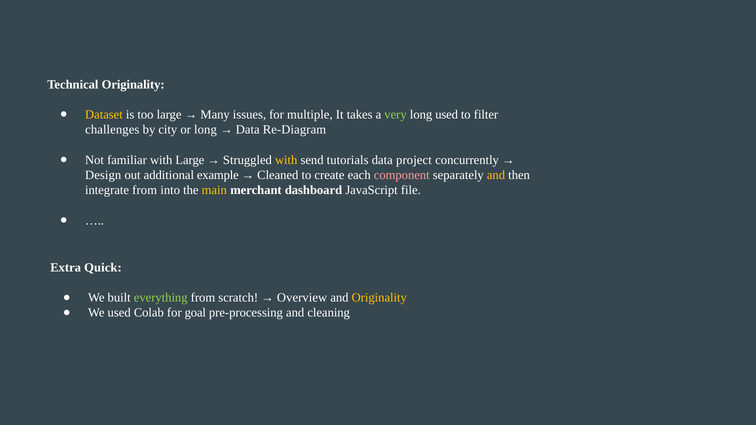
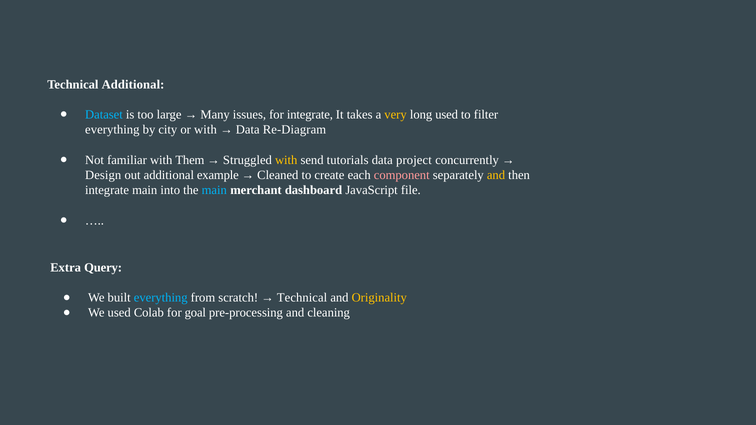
Technical Originality: Originality -> Additional (133, 84)
Dataset colour: yellow -> light blue (104, 115)
for multiple: multiple -> integrate (310, 115)
very colour: light green -> yellow (396, 115)
challenges: challenges -> everything (112, 130)
or long: long -> with (205, 130)
with Large: Large -> Them (190, 160)
integrate from: from -> main (145, 190)
main colour: yellow -> light blue (214, 190)
Quick: Quick -> Query (103, 268)
everything colour: light green -> light blue (161, 298)
Overview: Overview -> Technical (302, 298)
